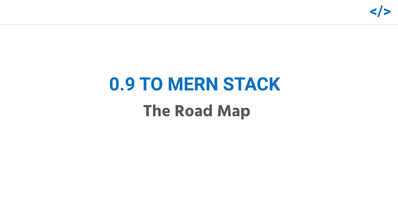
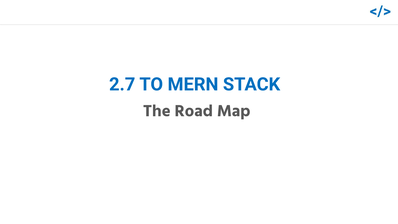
0.9: 0.9 -> 2.7 (122, 84)
